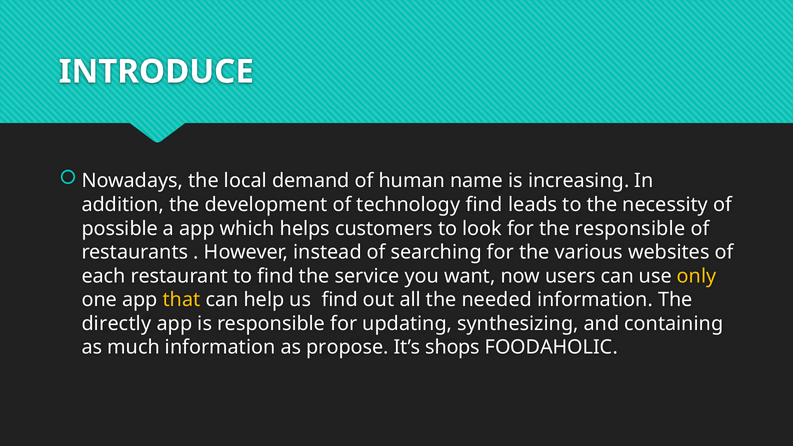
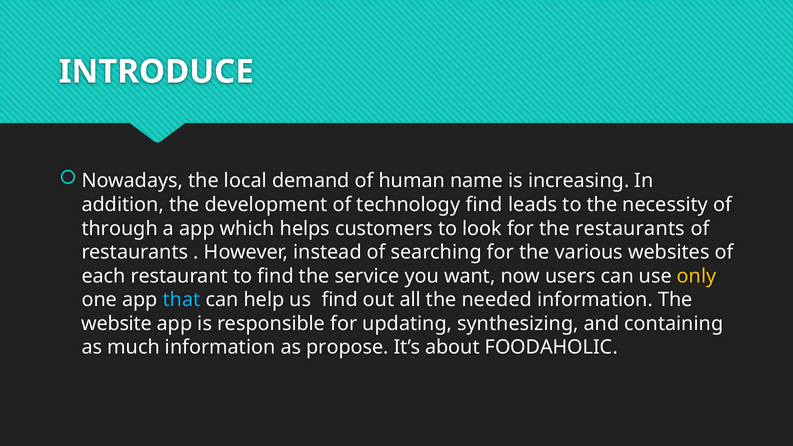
possible: possible -> through (120, 228)
the responsible: responsible -> restaurants (630, 228)
that colour: yellow -> light blue (182, 300)
directly: directly -> website (117, 324)
shops: shops -> about (453, 347)
